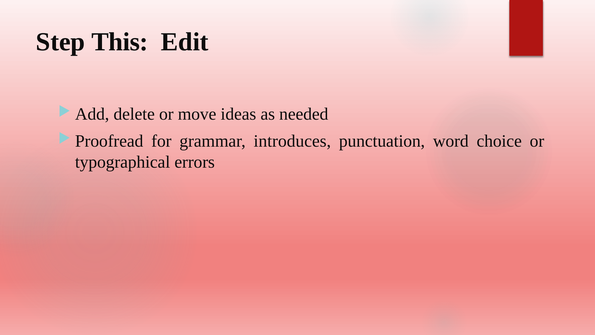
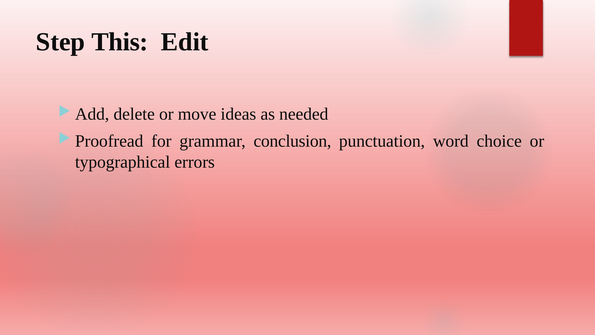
introduces: introduces -> conclusion (292, 141)
